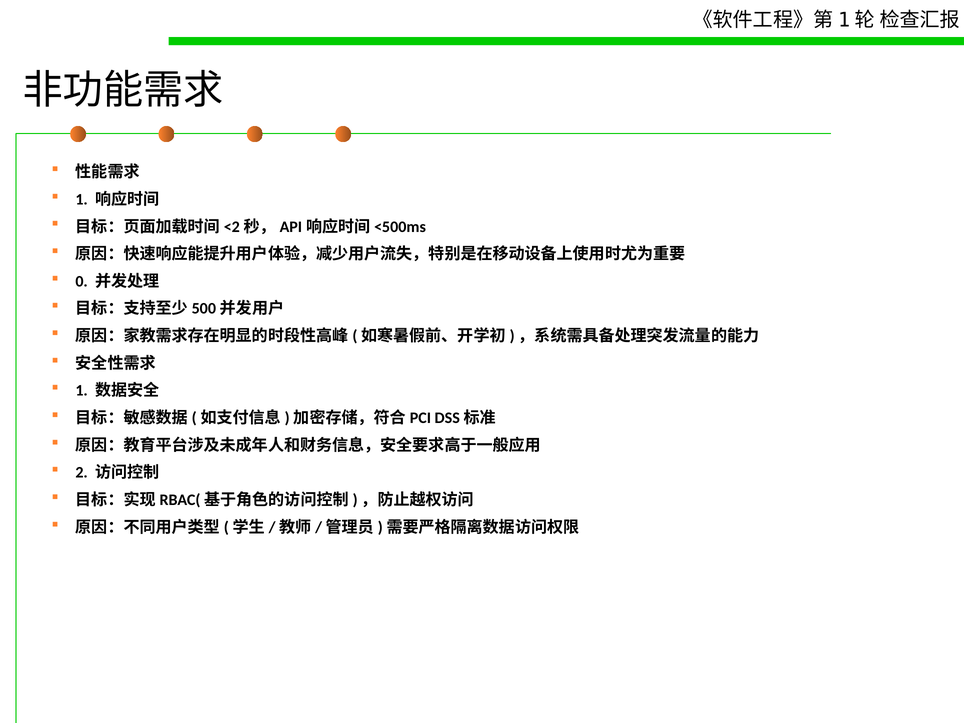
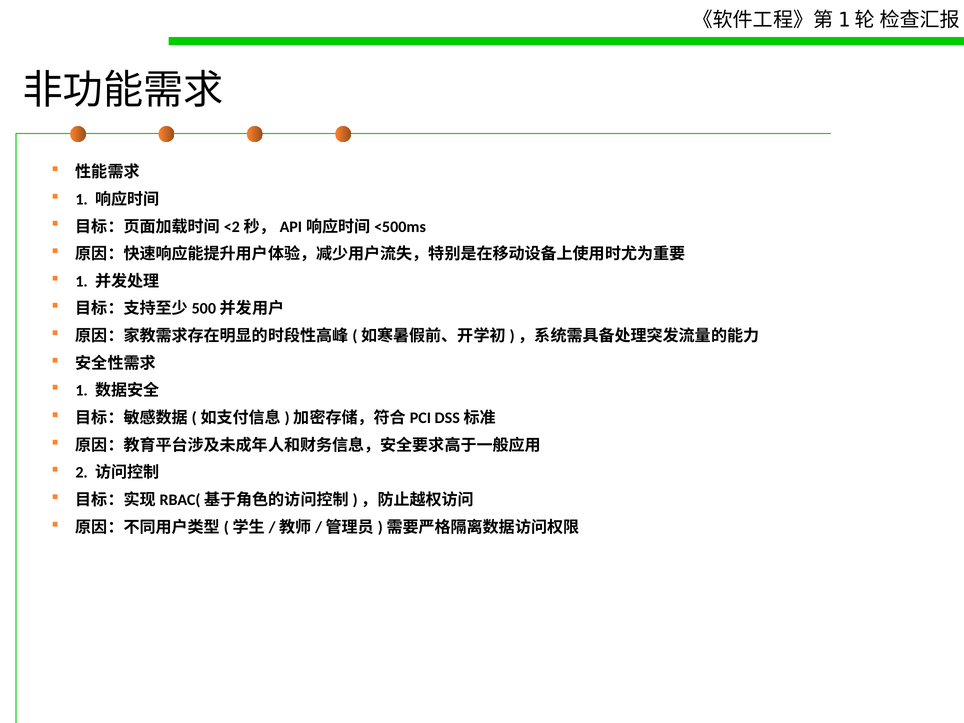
0: 0 -> 1 (82, 281)
